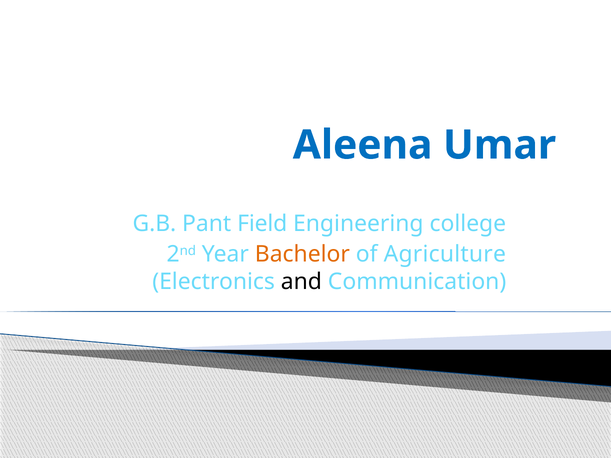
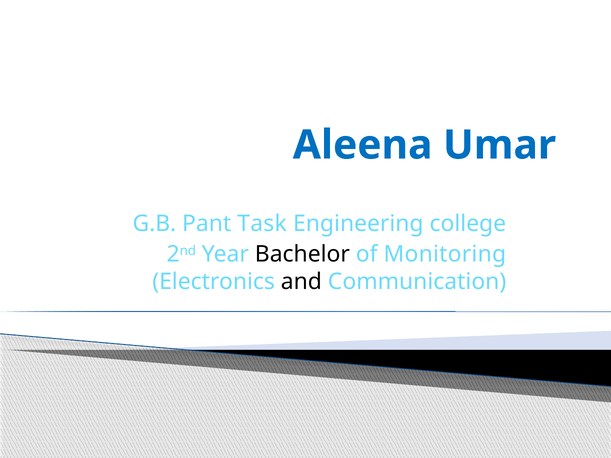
Field: Field -> Task (262, 224)
Bachelor colour: orange -> black (302, 255)
Agriculture: Agriculture -> Monitoring (445, 255)
